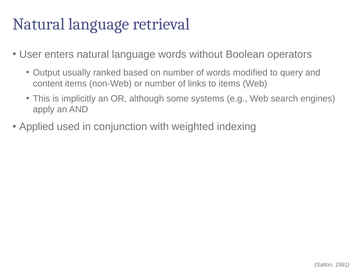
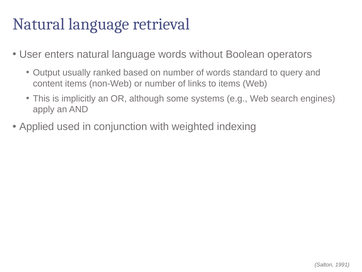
modified: modified -> standard (250, 73)
